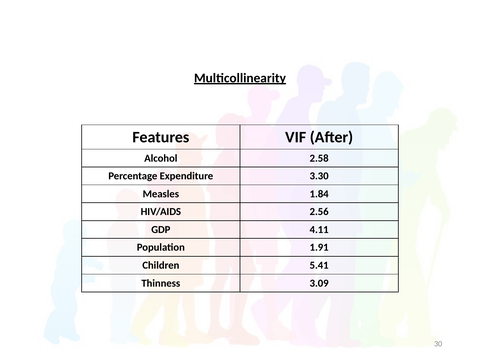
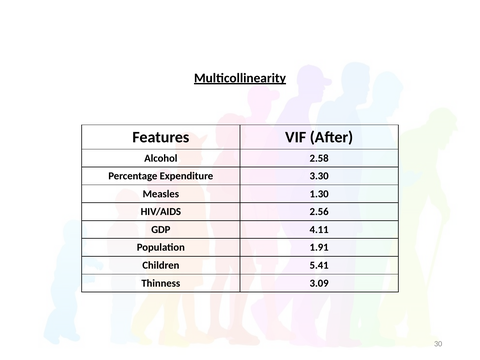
1.84: 1.84 -> 1.30 (319, 194)
